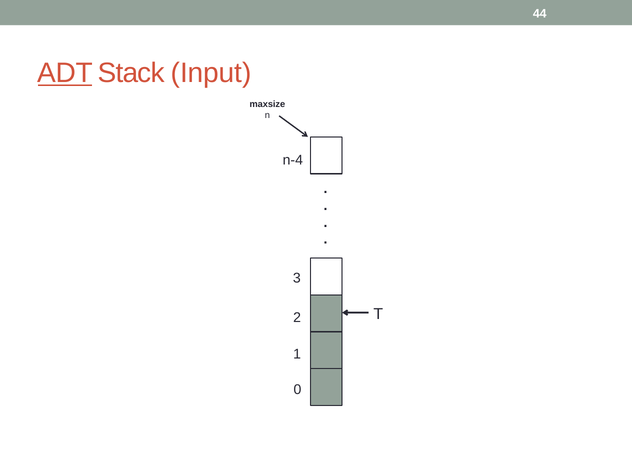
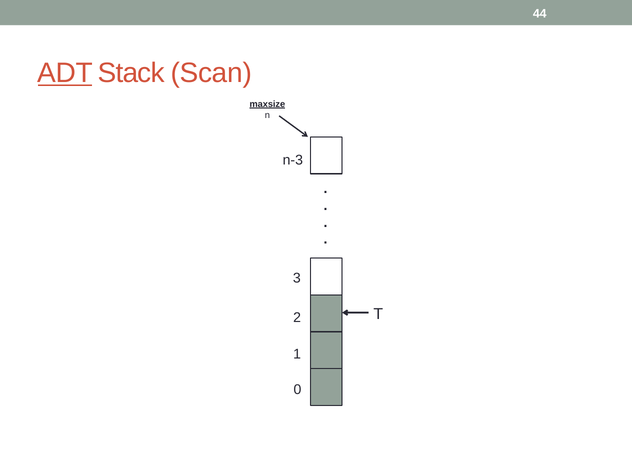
Input: Input -> Scan (211, 73)
maxsize underline: none -> present (267, 104)
n-4: n-4 -> n-3 (293, 160)
